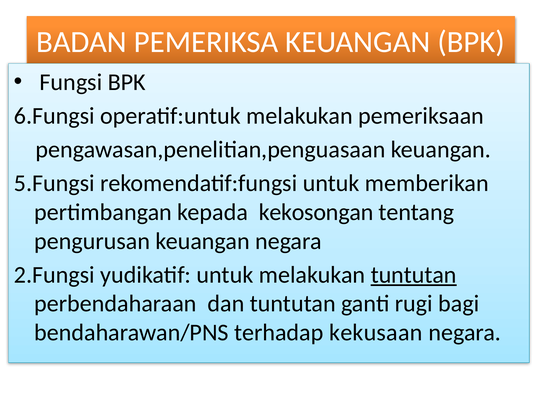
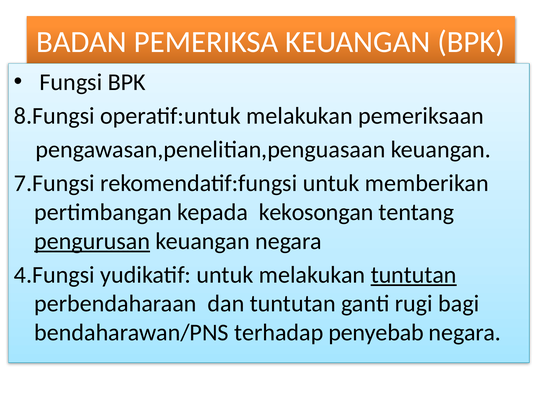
6.Fungsi: 6.Fungsi -> 8.Fungsi (54, 116)
5.Fungsi: 5.Fungsi -> 7.Fungsi (54, 184)
pengurusan underline: none -> present (92, 241)
2.Fungsi: 2.Fungsi -> 4.Fungsi (54, 275)
kekusaan: kekusaan -> penyebab (376, 333)
